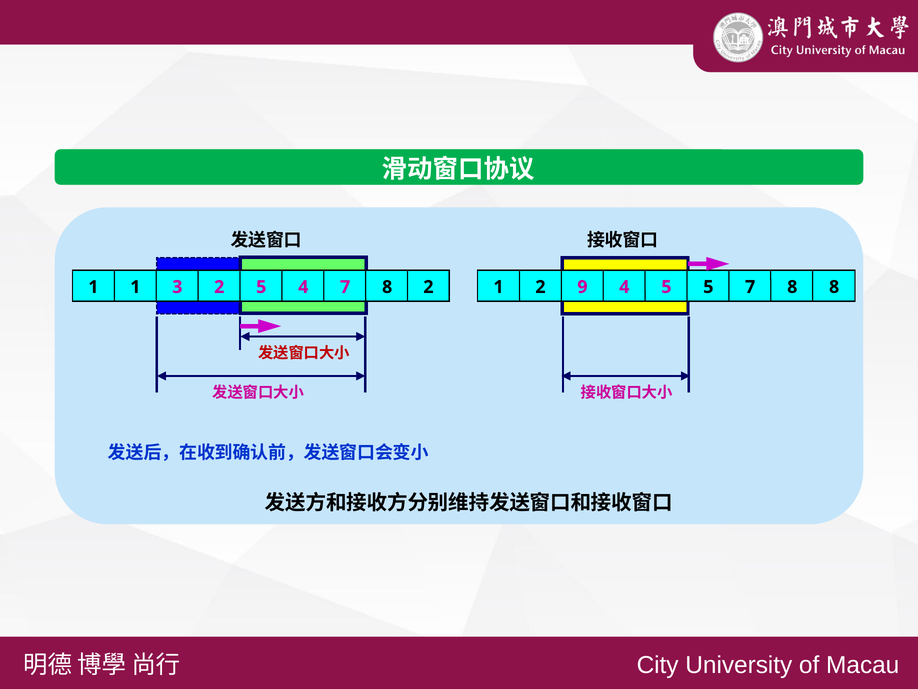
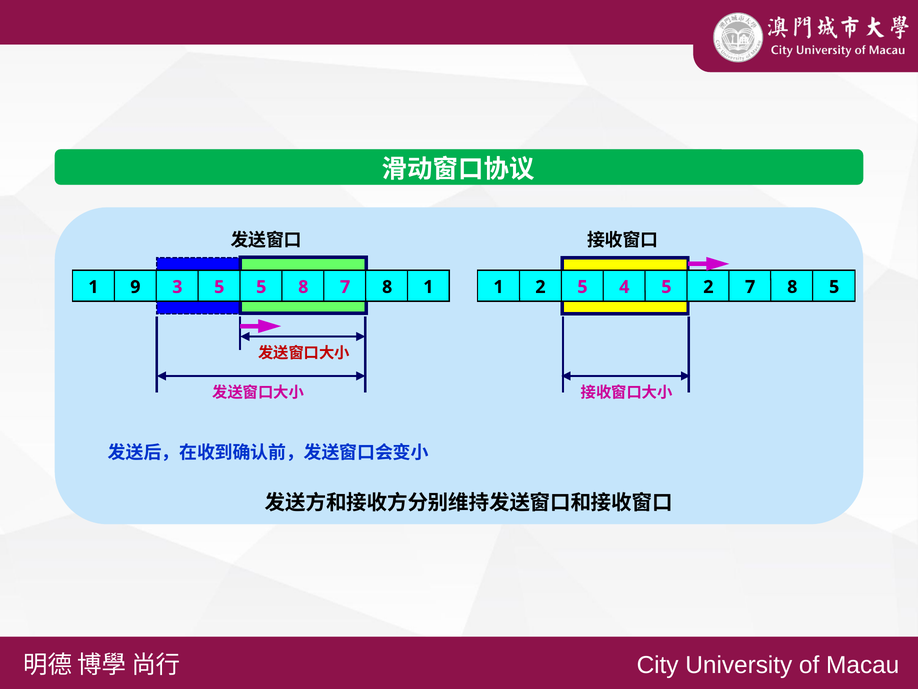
1 1: 1 -> 9 (135, 287)
3 2: 2 -> 5 (219, 287)
5 4: 4 -> 8 (303, 287)
8 2: 2 -> 1 (428, 287)
2 9: 9 -> 5 (582, 287)
5 5: 5 -> 2 (708, 287)
8 8: 8 -> 5 (834, 287)
